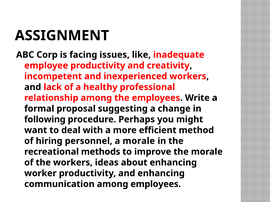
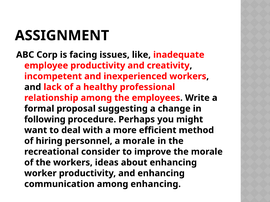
methods: methods -> consider (101, 152)
among employees: employees -> enhancing (156, 184)
